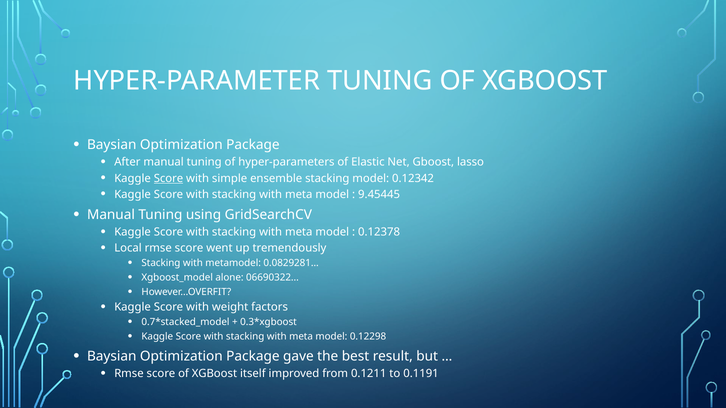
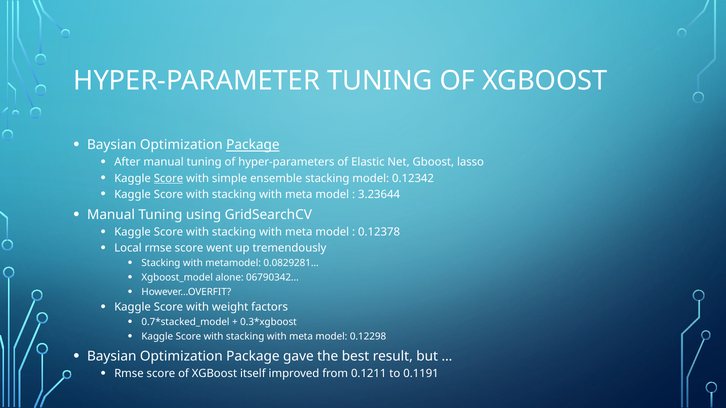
Package underline: none -> present (253, 145)
9.45445: 9.45445 -> 3.23644 (379, 195)
06690322: 06690322 -> 06790342 (272, 278)
